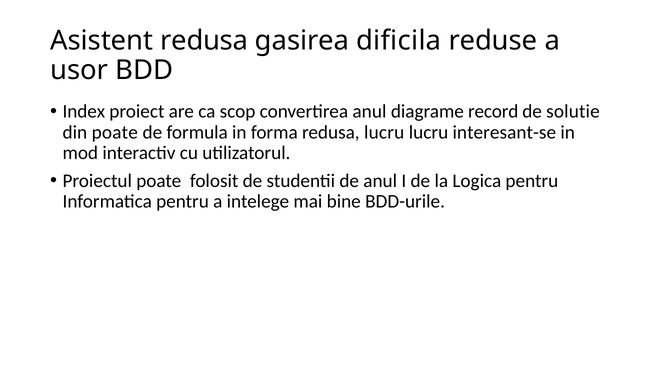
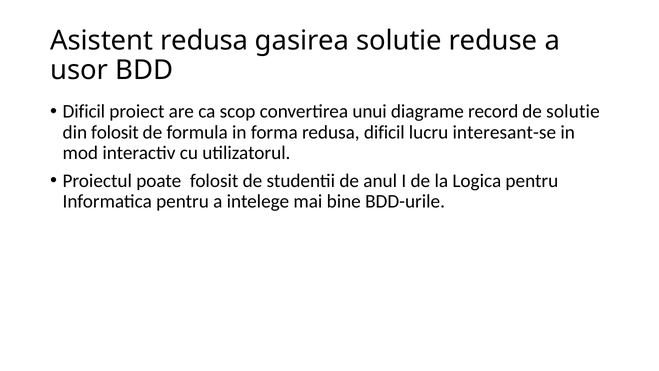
gasirea dificila: dificila -> solutie (399, 41)
Index: Index -> Dificil (84, 111)
convertirea anul: anul -> unui (370, 111)
din poate: poate -> folosit (115, 132)
redusa lucru: lucru -> dificil (384, 132)
